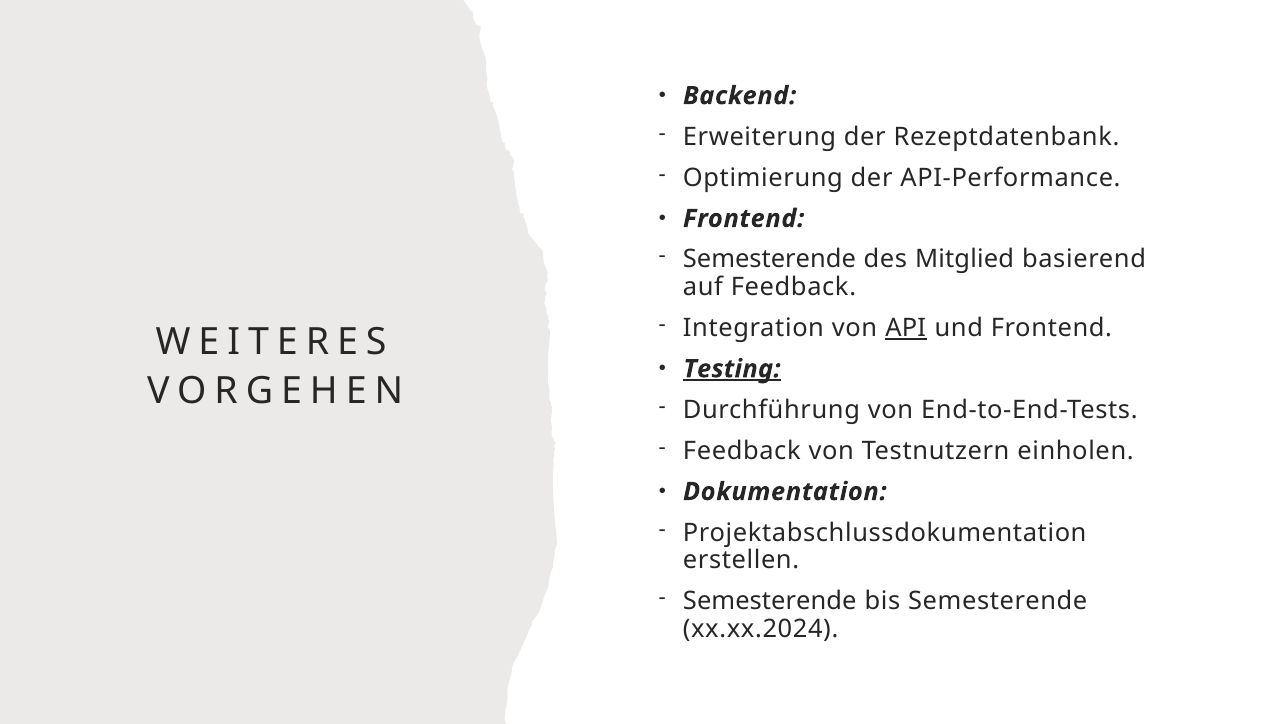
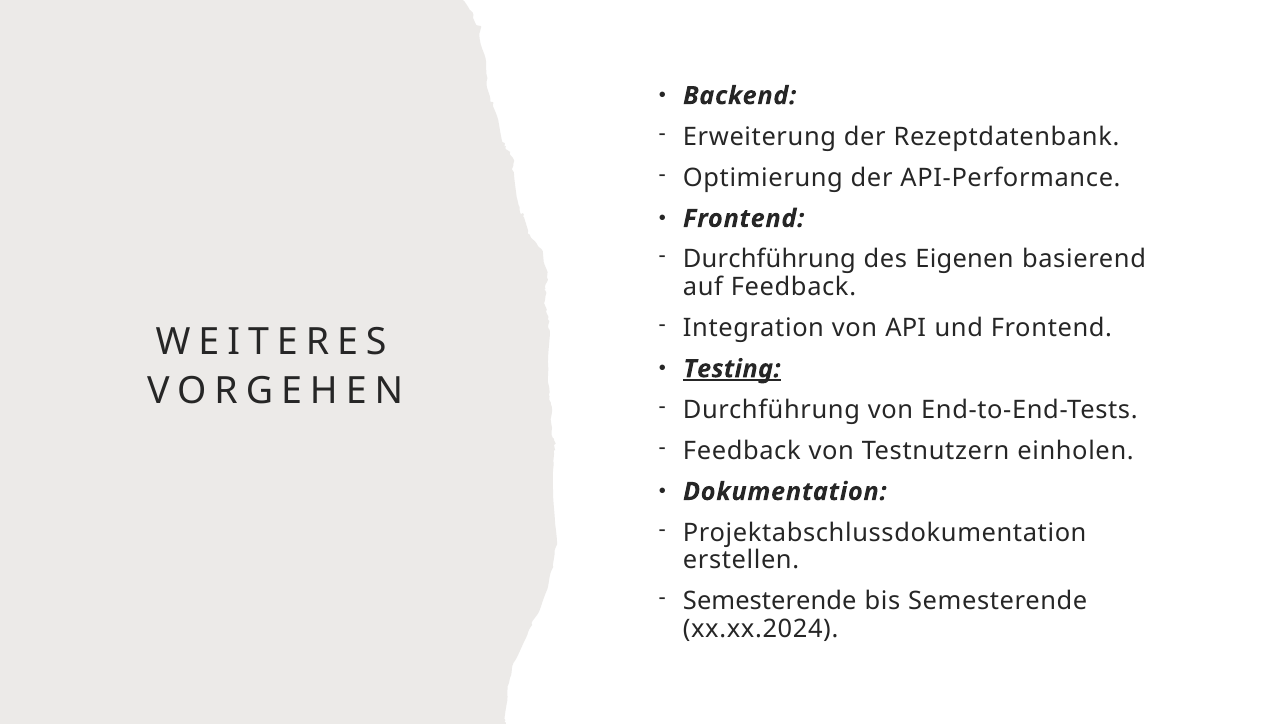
Semesterende: Semesterende -> Durchführung (769, 260)
Mitglied: Mitglied -> Eigenen (964, 260)
API underline: present -> none (906, 328)
